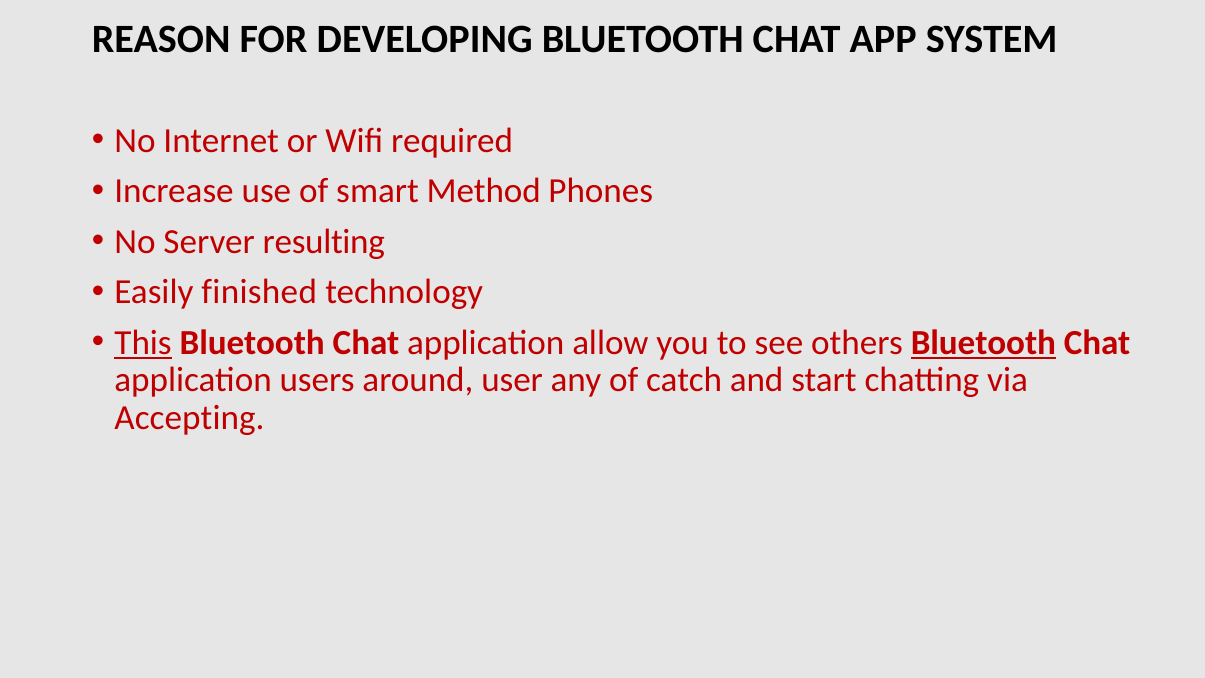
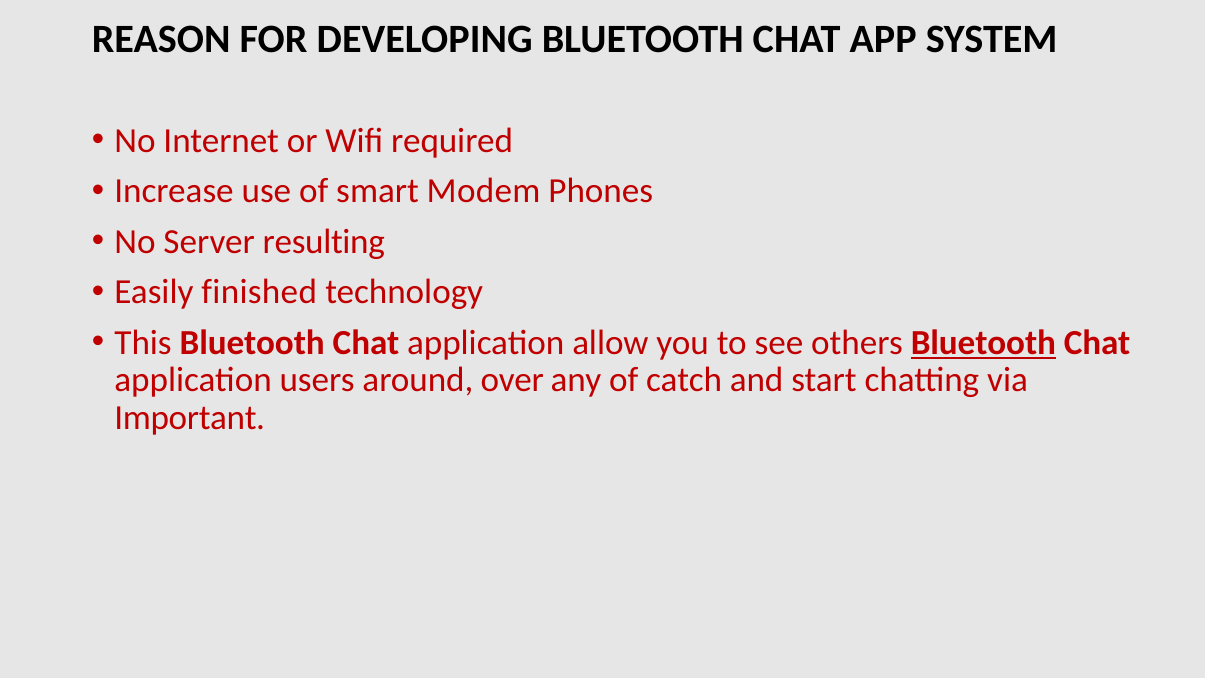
Method: Method -> Modem (484, 191)
This underline: present -> none (143, 342)
user: user -> over (512, 380)
Accepting: Accepting -> Important (190, 418)
